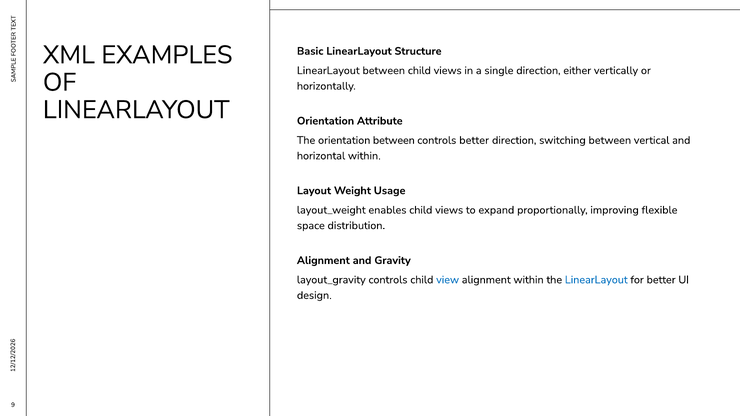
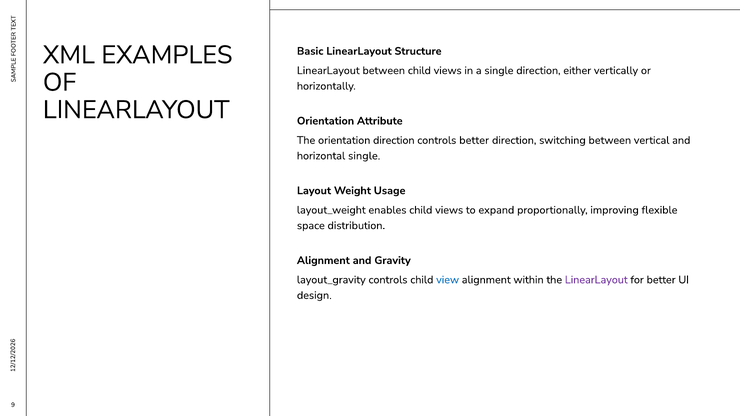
orientation between: between -> direction (394, 140)
horizontal within: within -> single (364, 156)
LinearLayout colour: blue -> purple (596, 280)
